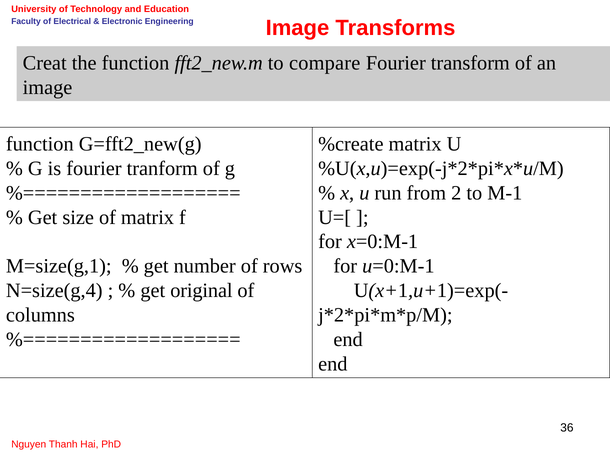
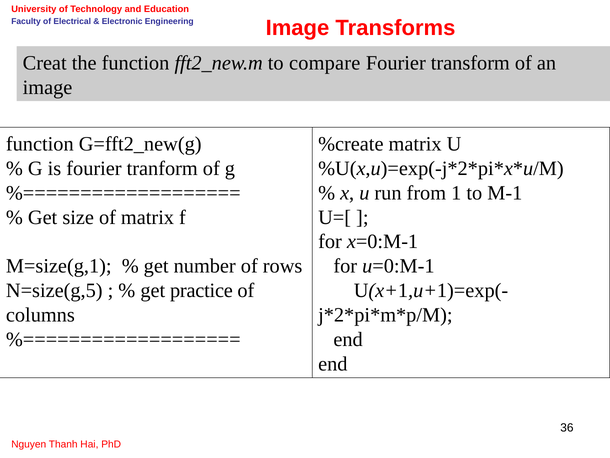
2: 2 -> 1 (456, 193)
N=size(g,4: N=size(g,4 -> N=size(g,5 (54, 290)
original: original -> practice (201, 290)
